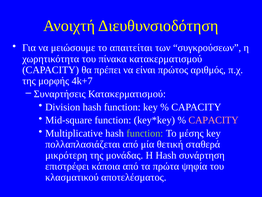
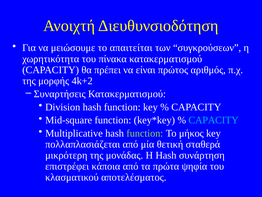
4k+7: 4k+7 -> 4k+2 (82, 81)
CAPACITY colour: pink -> light blue (214, 120)
μέσης: μέσης -> μήκος (191, 133)
